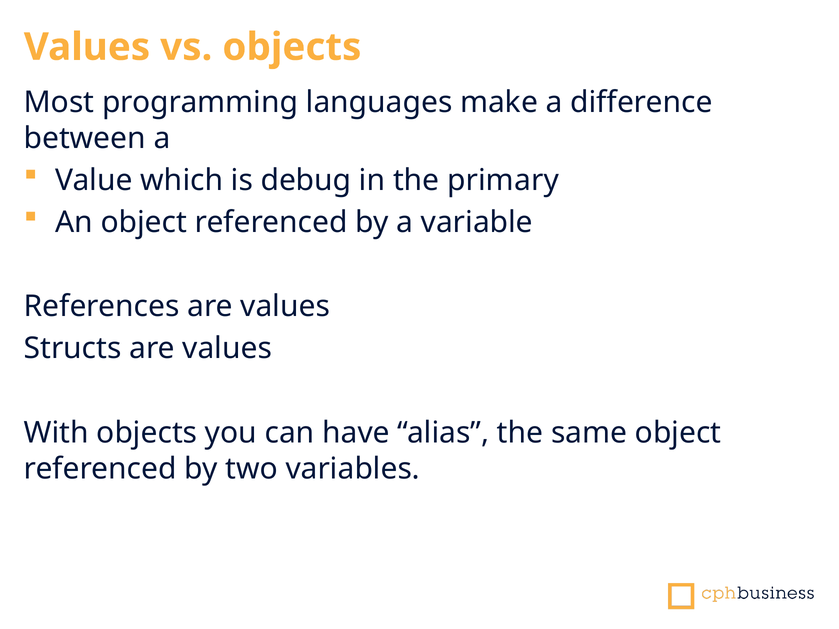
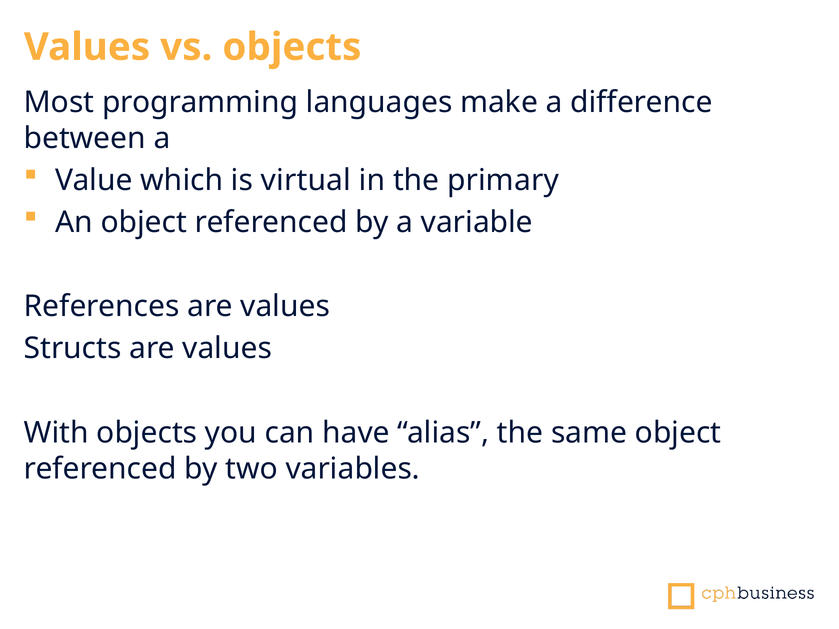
debug: debug -> virtual (306, 180)
